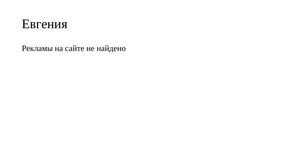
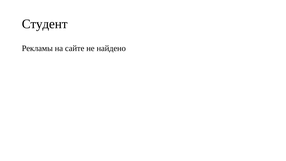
Евгения: Евгения -> Студент (45, 24)
